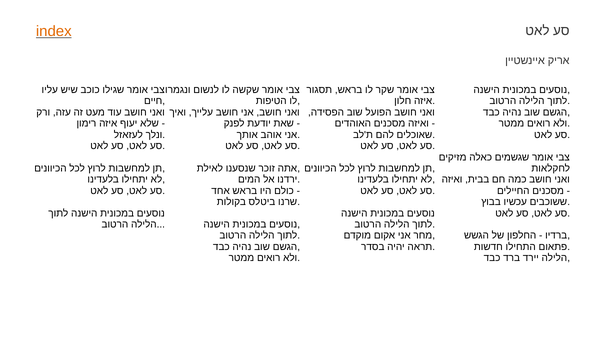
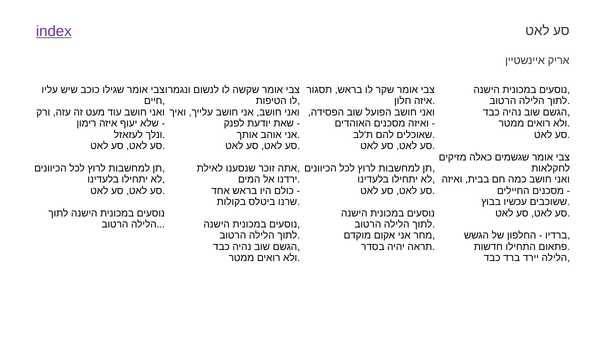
index colour: orange -> purple (54, 31)
